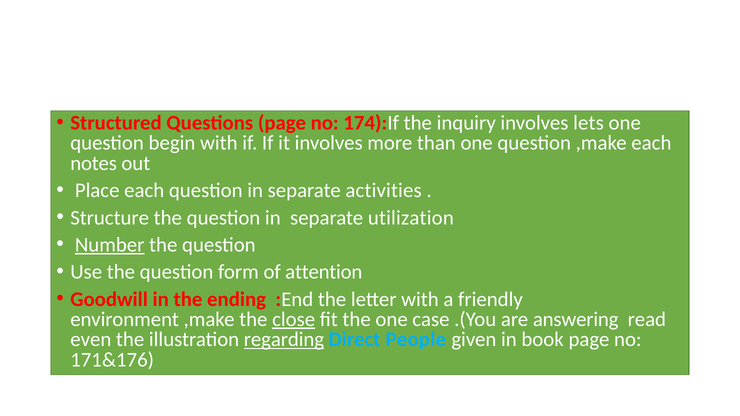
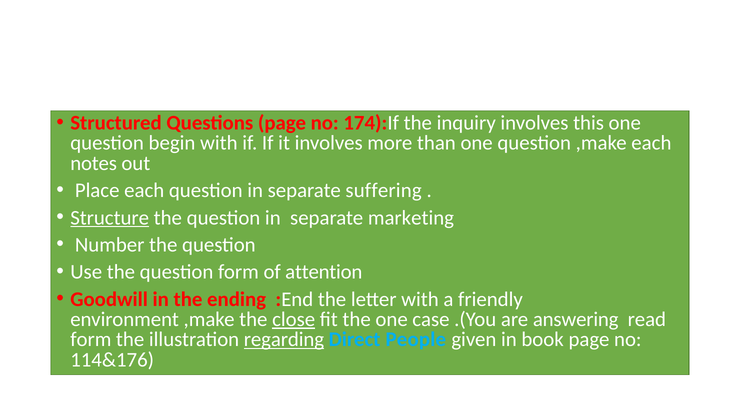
lets: lets -> this (589, 123)
activities: activities -> suffering (384, 191)
Structure underline: none -> present (110, 218)
utilization: utilization -> marketing (411, 218)
Number underline: present -> none (110, 245)
even: even -> form (91, 340)
171&176: 171&176 -> 114&176 (112, 360)
